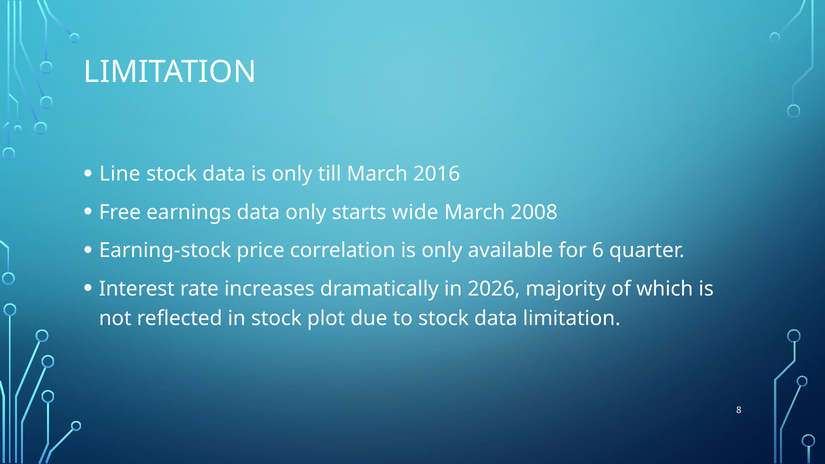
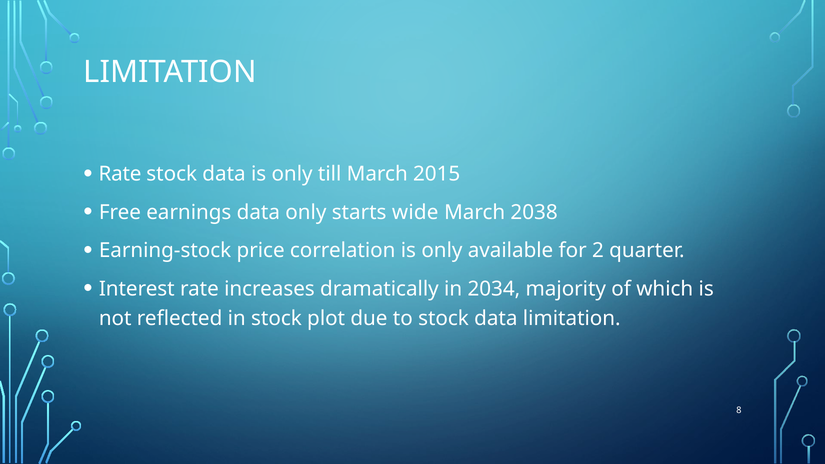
Line: Line -> Rate (120, 174)
2016: 2016 -> 2015 (437, 174)
2008: 2008 -> 2038 (534, 212)
6: 6 -> 2 (598, 251)
2026: 2026 -> 2034 (494, 289)
